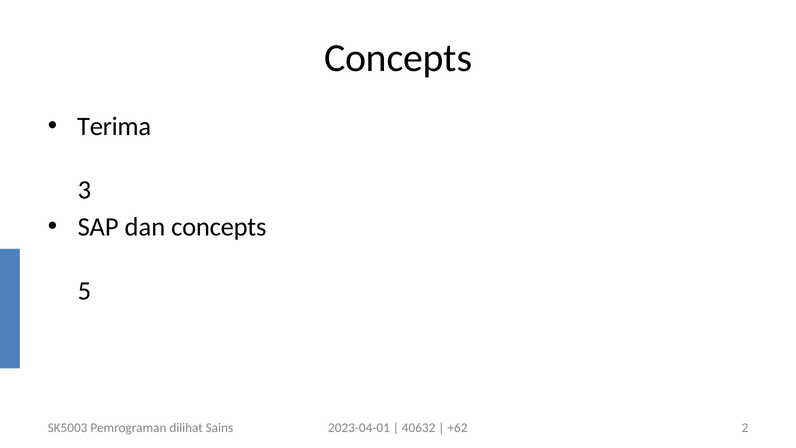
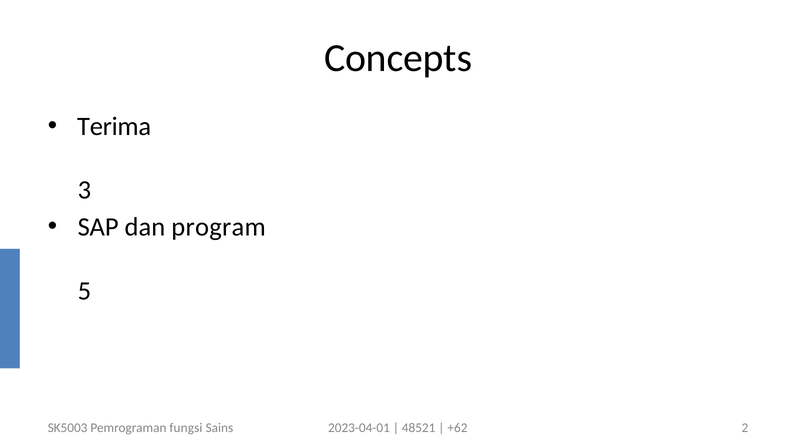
dan concepts: concepts -> program (219, 227)
dilihat: dilihat -> fungsi (186, 428)
40632: 40632 -> 48521 (419, 428)
